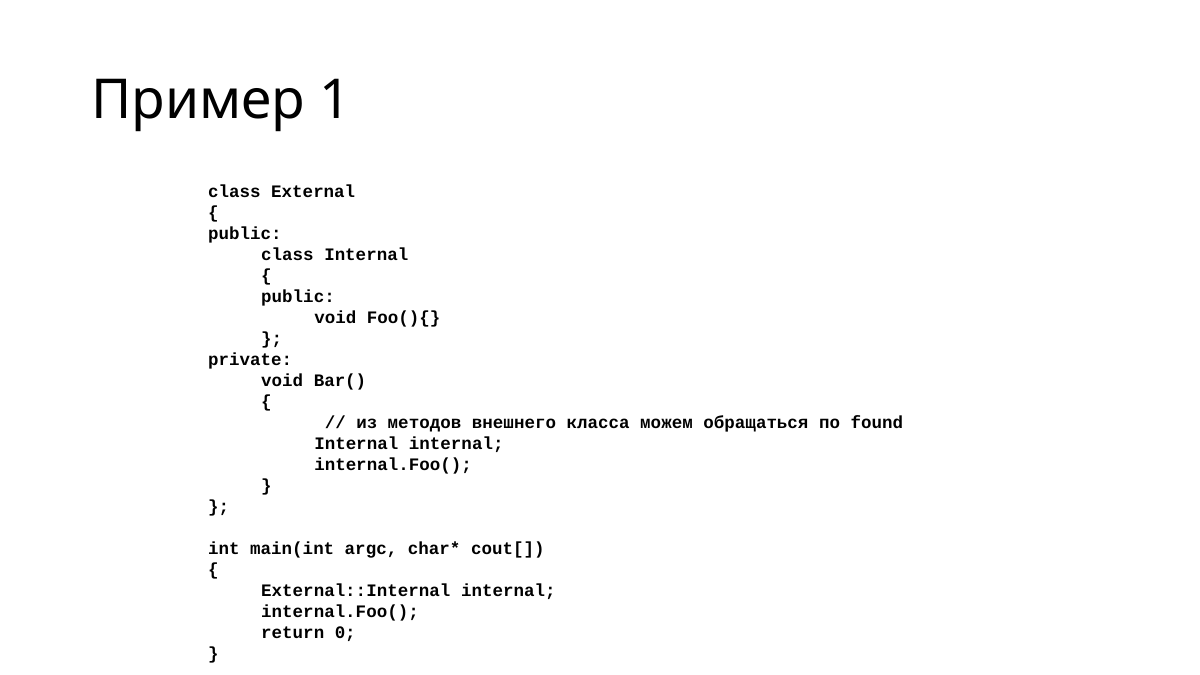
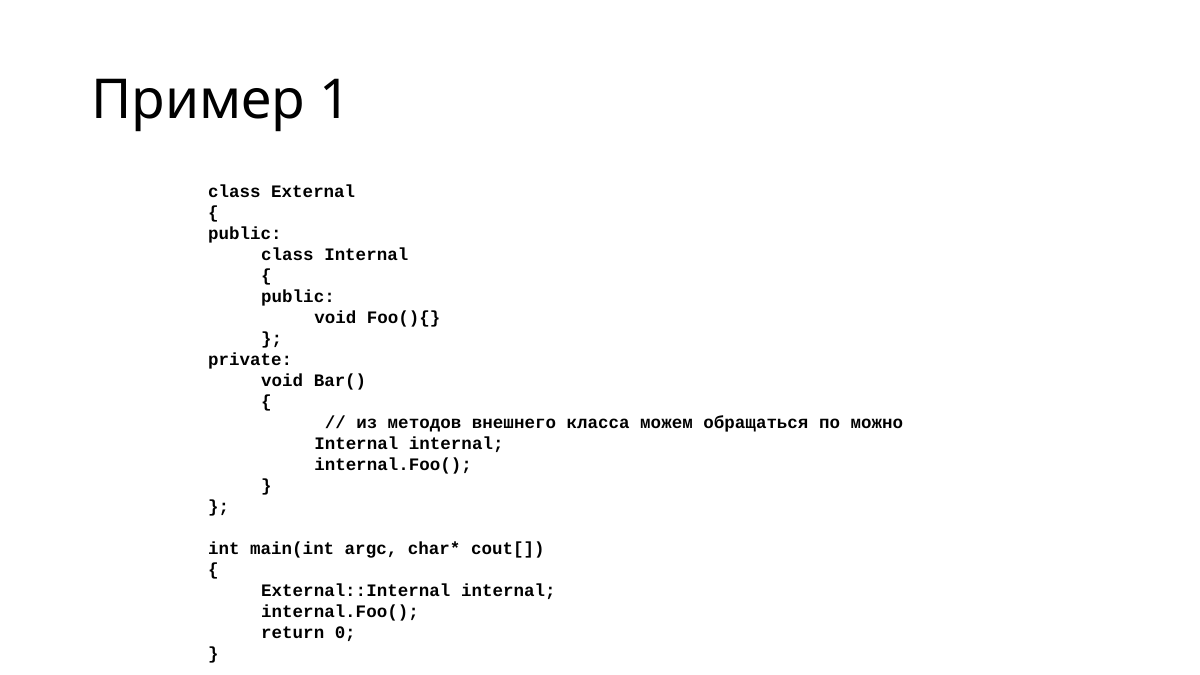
found: found -> можно (877, 423)
